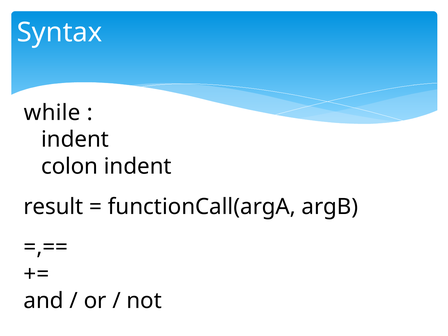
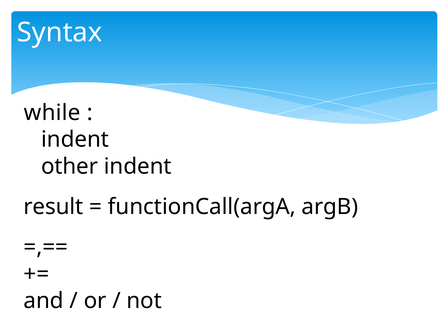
colon: colon -> other (70, 166)
